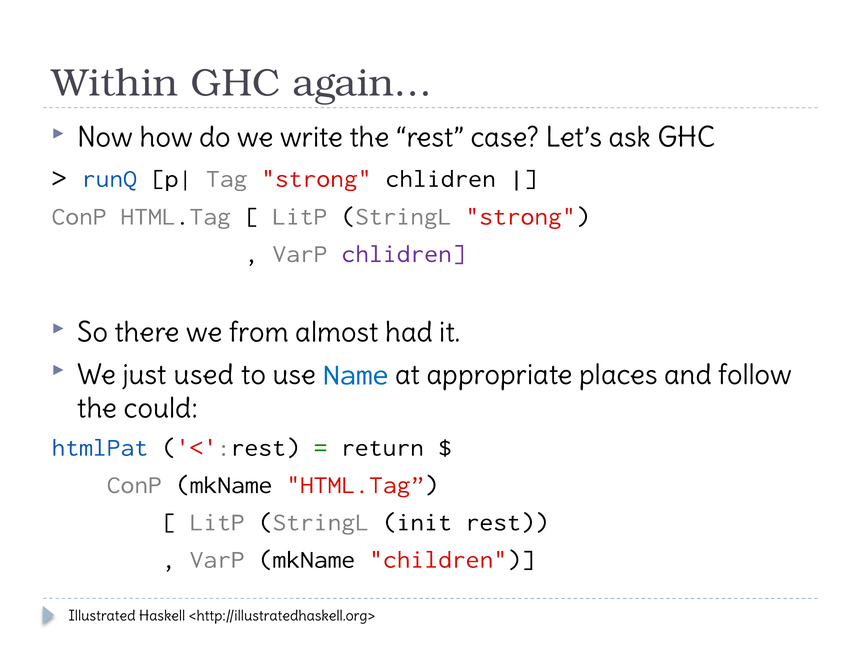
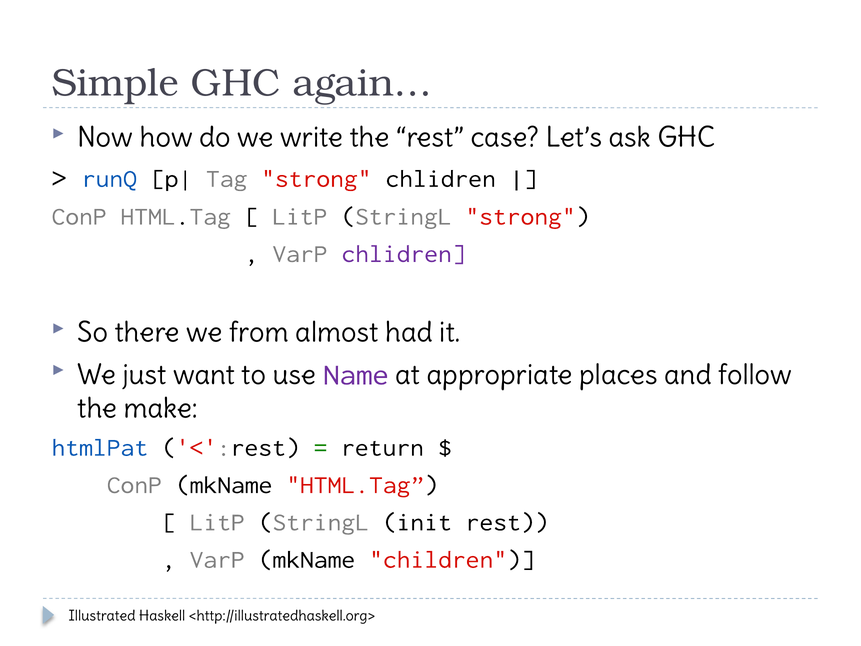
Within: Within -> Simple (115, 83)
used: used -> want (204, 375)
Name colour: blue -> purple (356, 374)
could: could -> make (161, 409)
